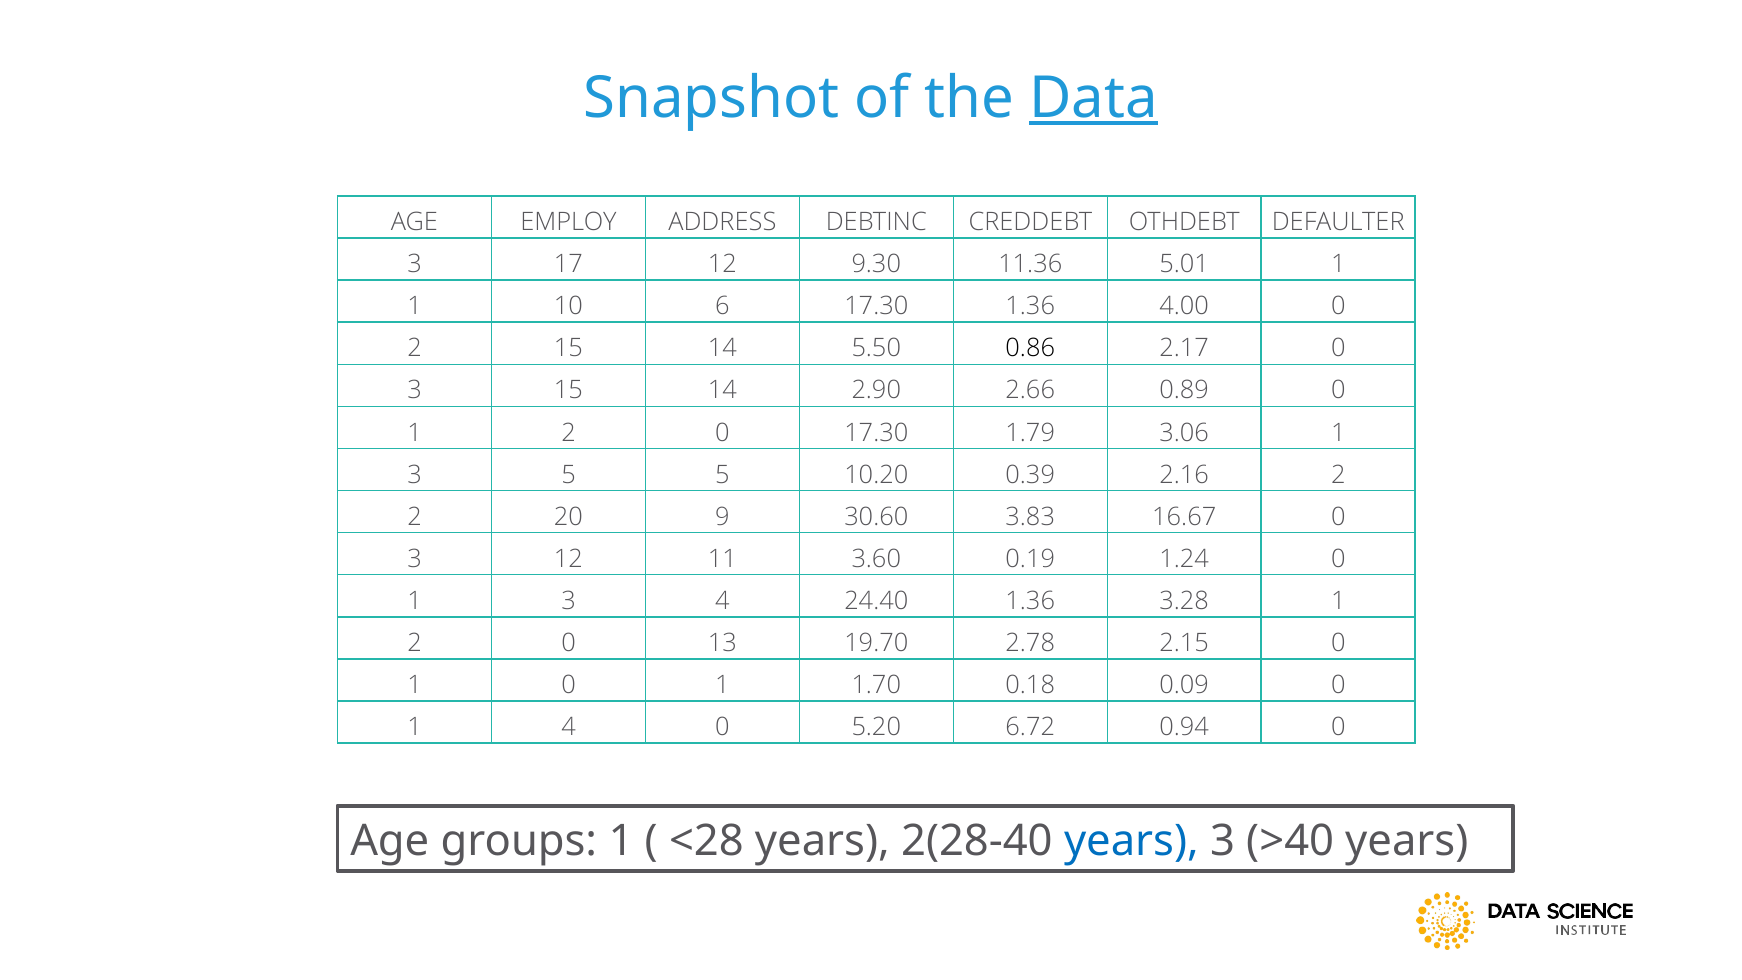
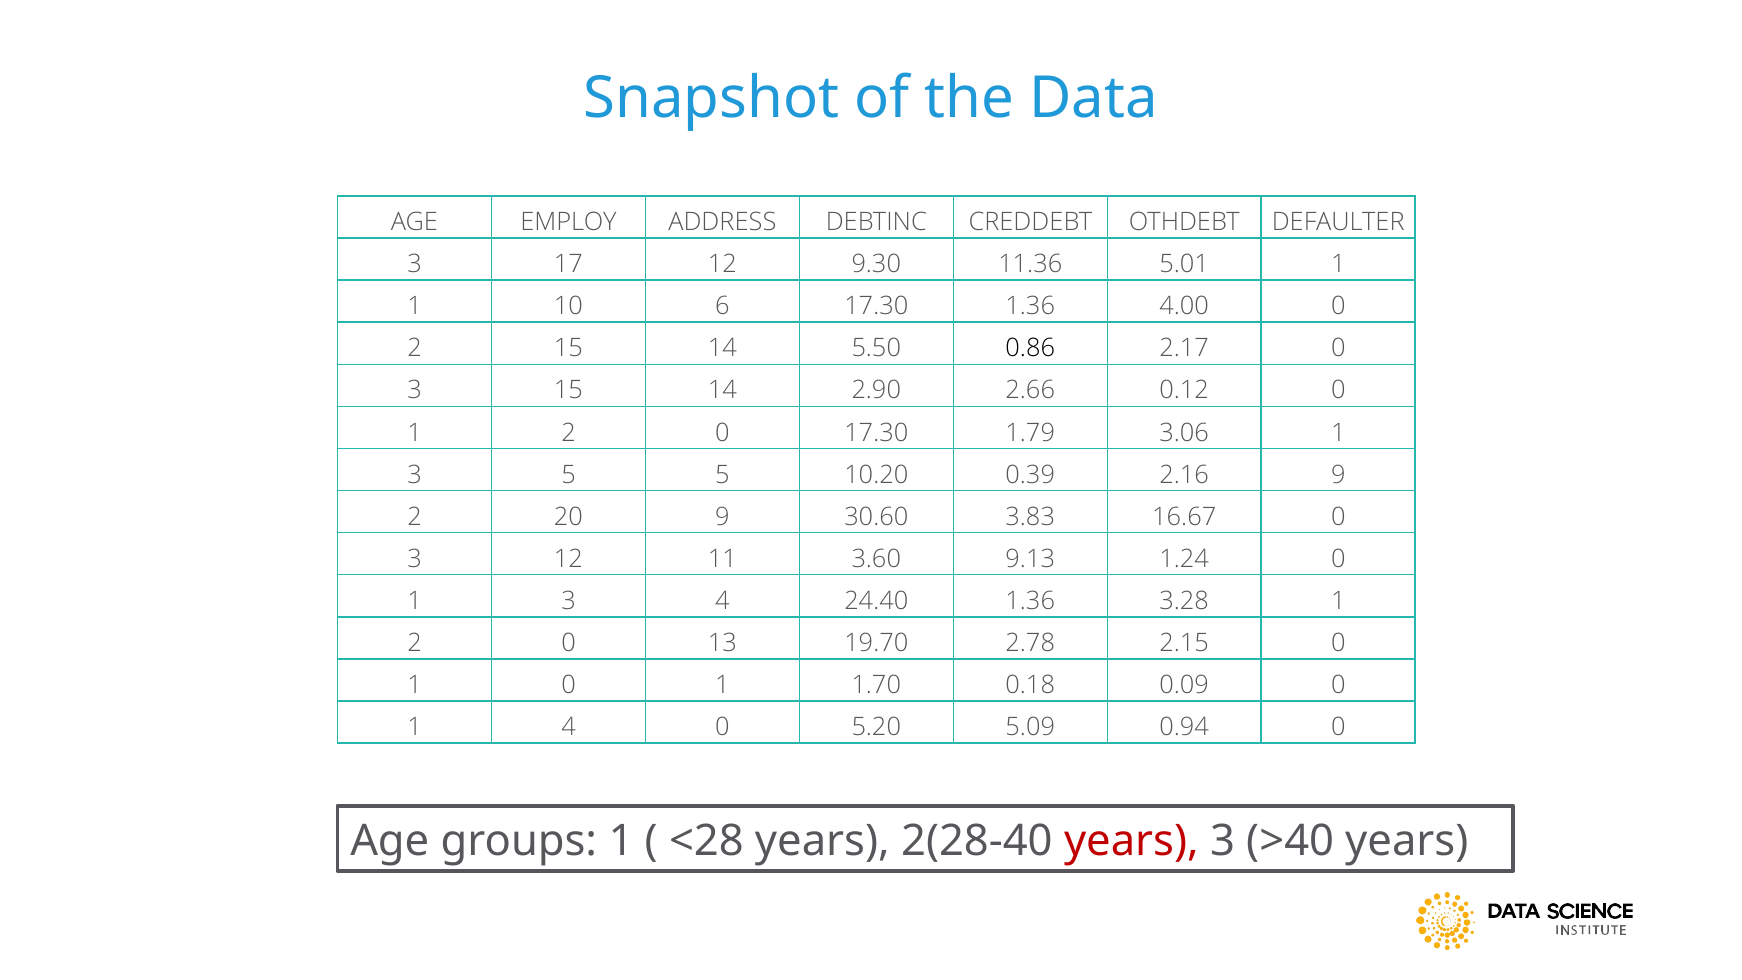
Data underline: present -> none (1094, 98)
0.89: 0.89 -> 0.12 (1184, 391)
2.16 2: 2 -> 9 (1338, 475)
0.19: 0.19 -> 9.13 (1030, 559)
6.72: 6.72 -> 5.09 (1030, 727)
years colour: blue -> red (1131, 841)
